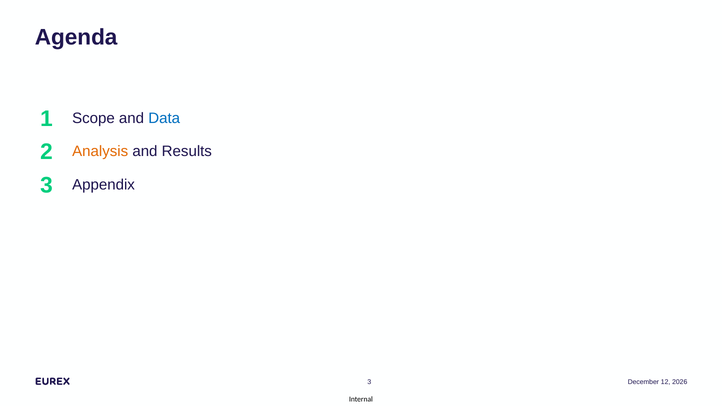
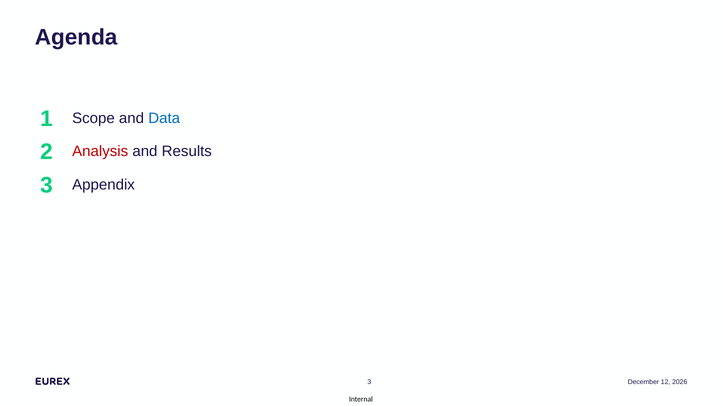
Analysis colour: orange -> red (100, 151)
